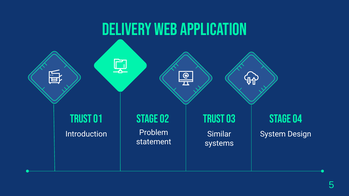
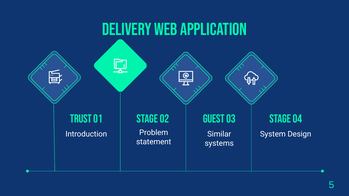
Trust: Trust -> Guest (214, 119)
